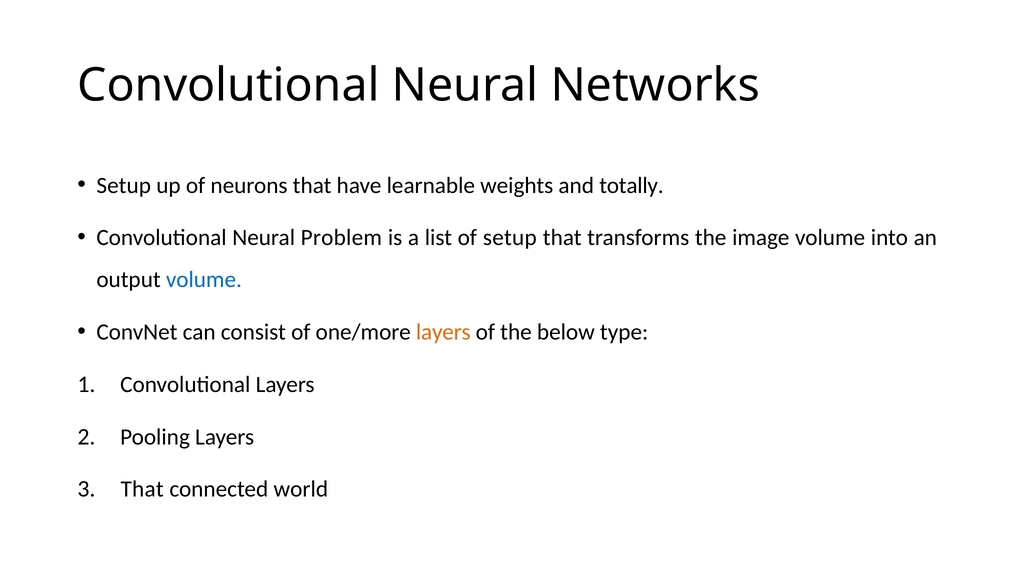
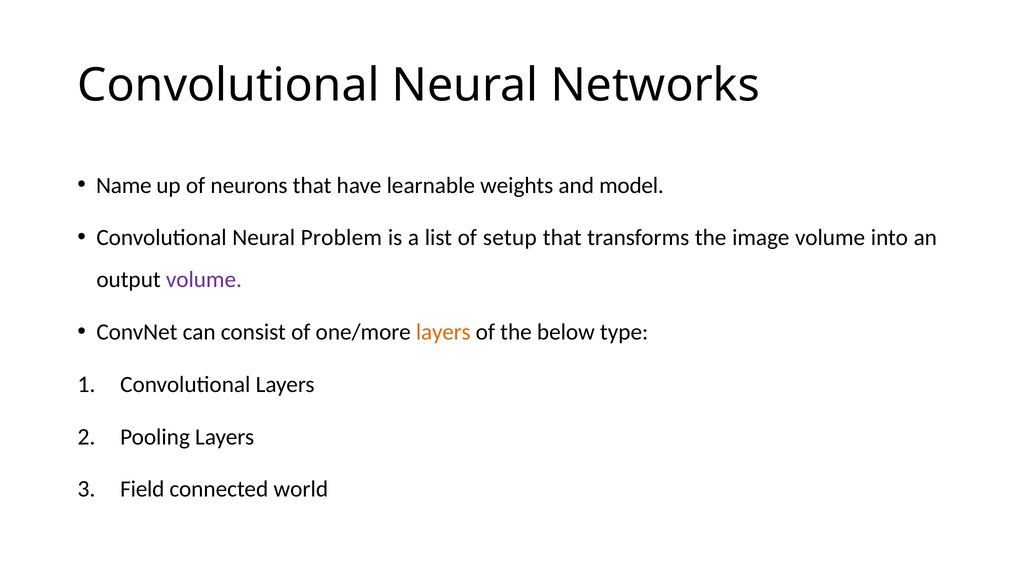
Setup: Setup -> Name (124, 185)
totally: totally -> model (631, 185)
volume colour: blue -> purple (204, 280)
That: That -> Field (142, 489)
